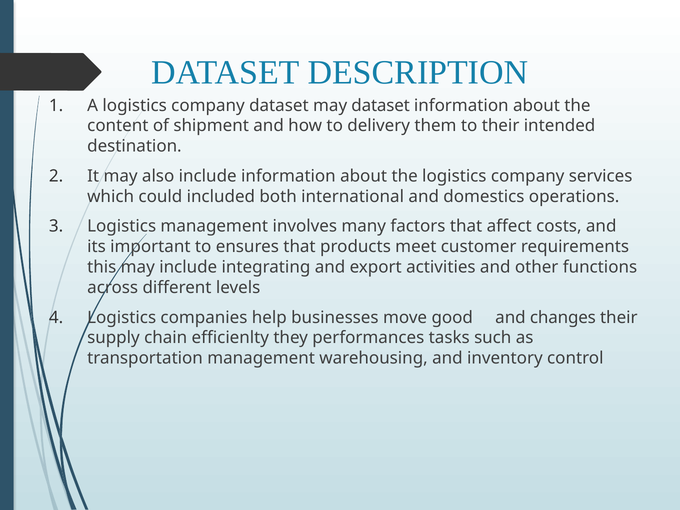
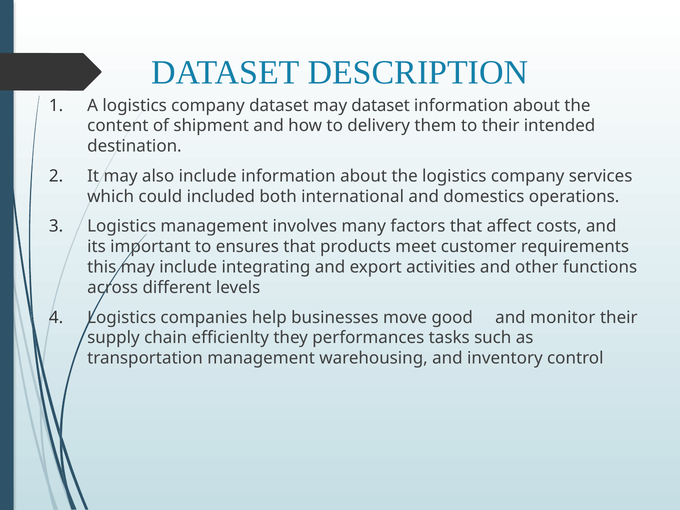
changes: changes -> monitor (563, 317)
